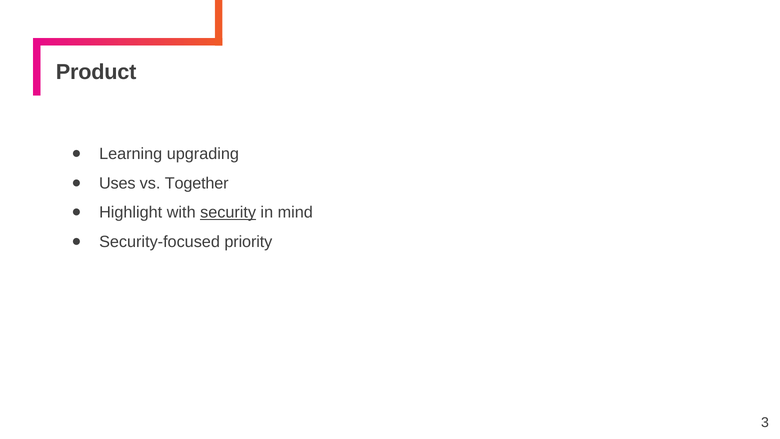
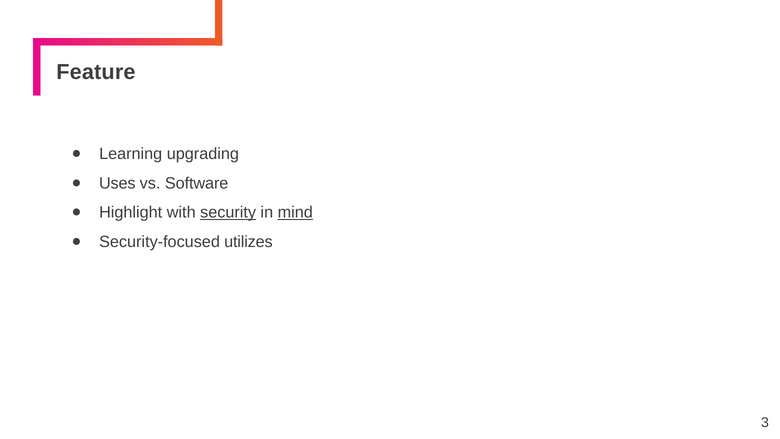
Product: Product -> Feature (96, 72)
Together: Together -> Software (197, 183)
mind underline: none -> present (295, 212)
priority: priority -> utilizes (248, 242)
